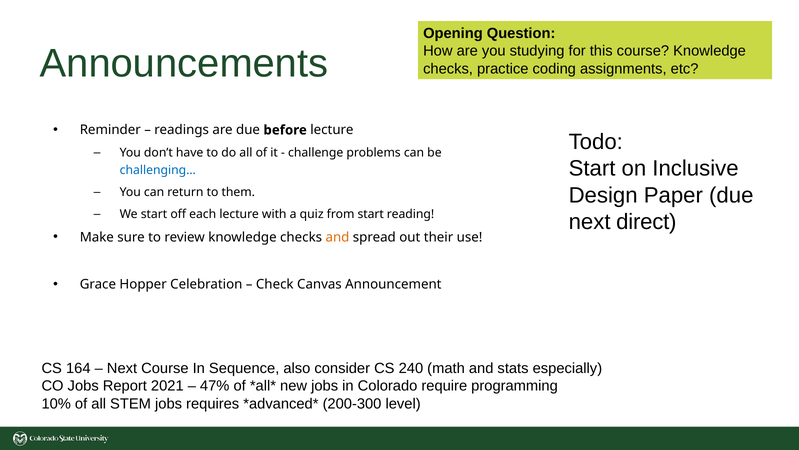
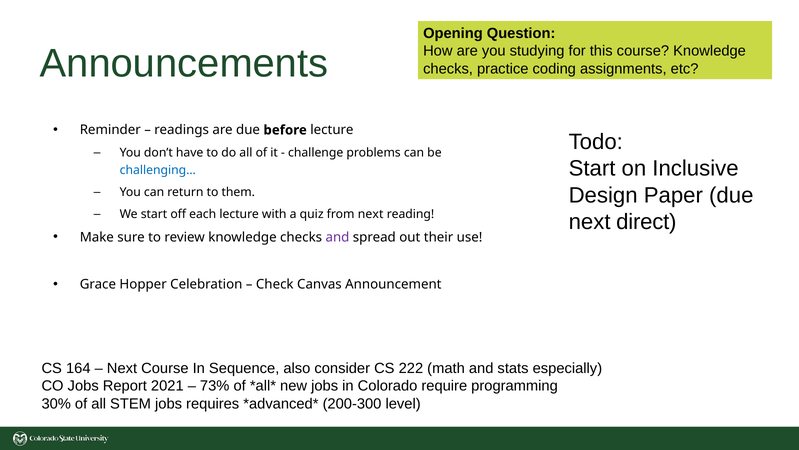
from start: start -> next (371, 214)
and colour: orange -> purple (337, 237)
240: 240 -> 222 (411, 368)
47%: 47% -> 73% (215, 386)
10%: 10% -> 30% (56, 403)
